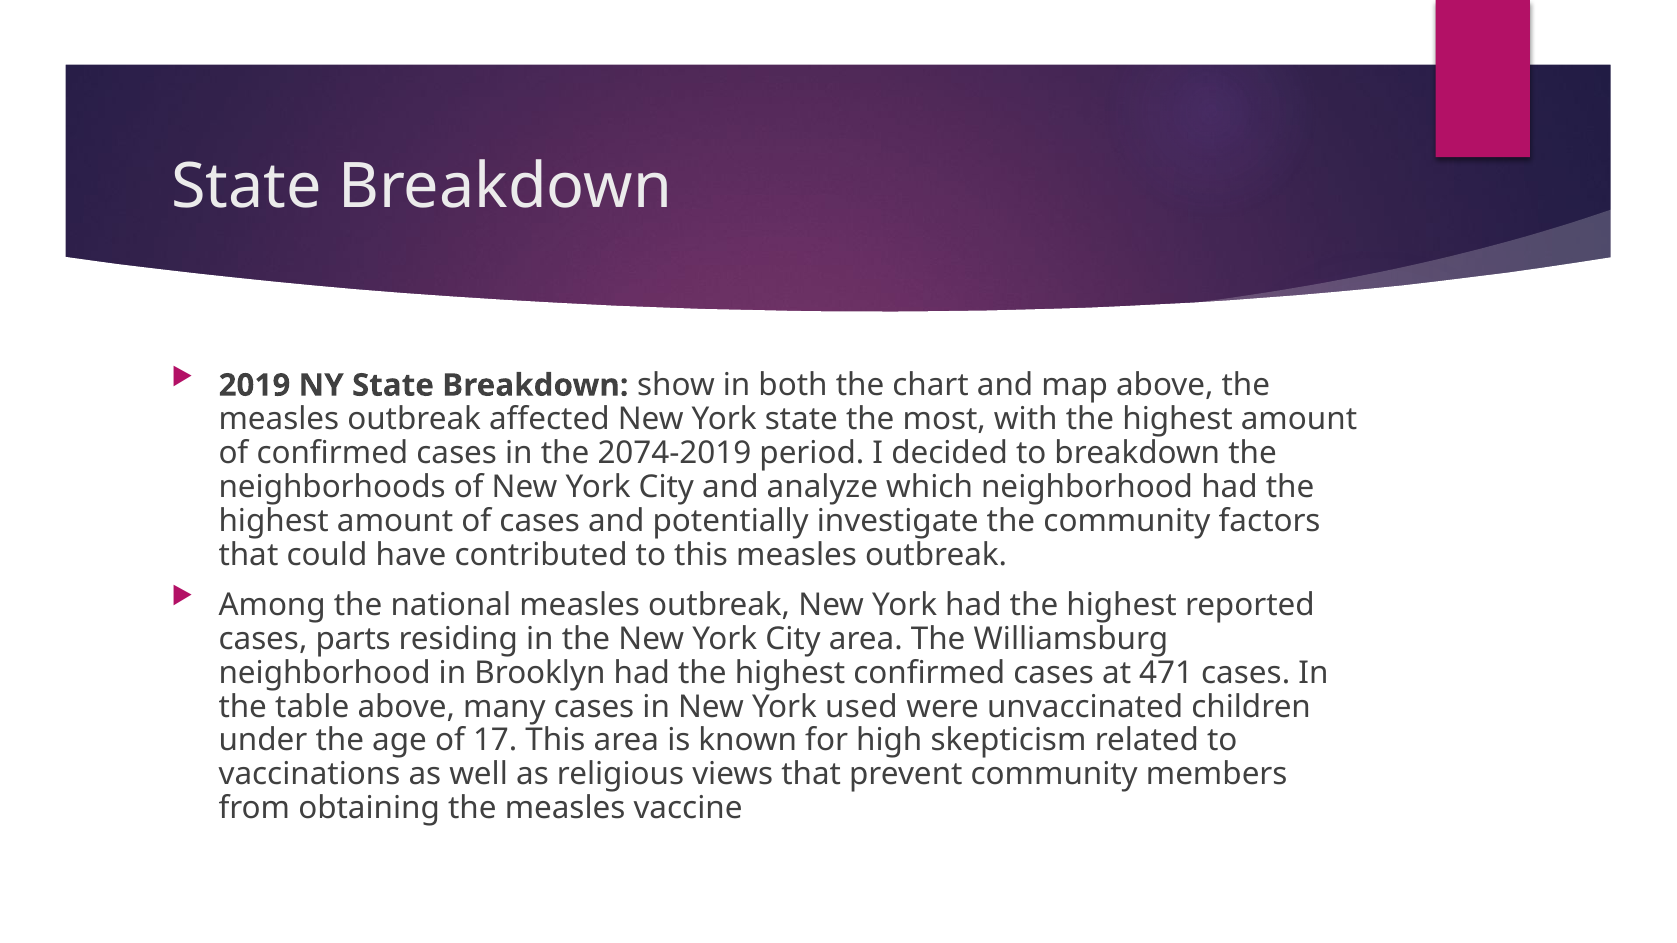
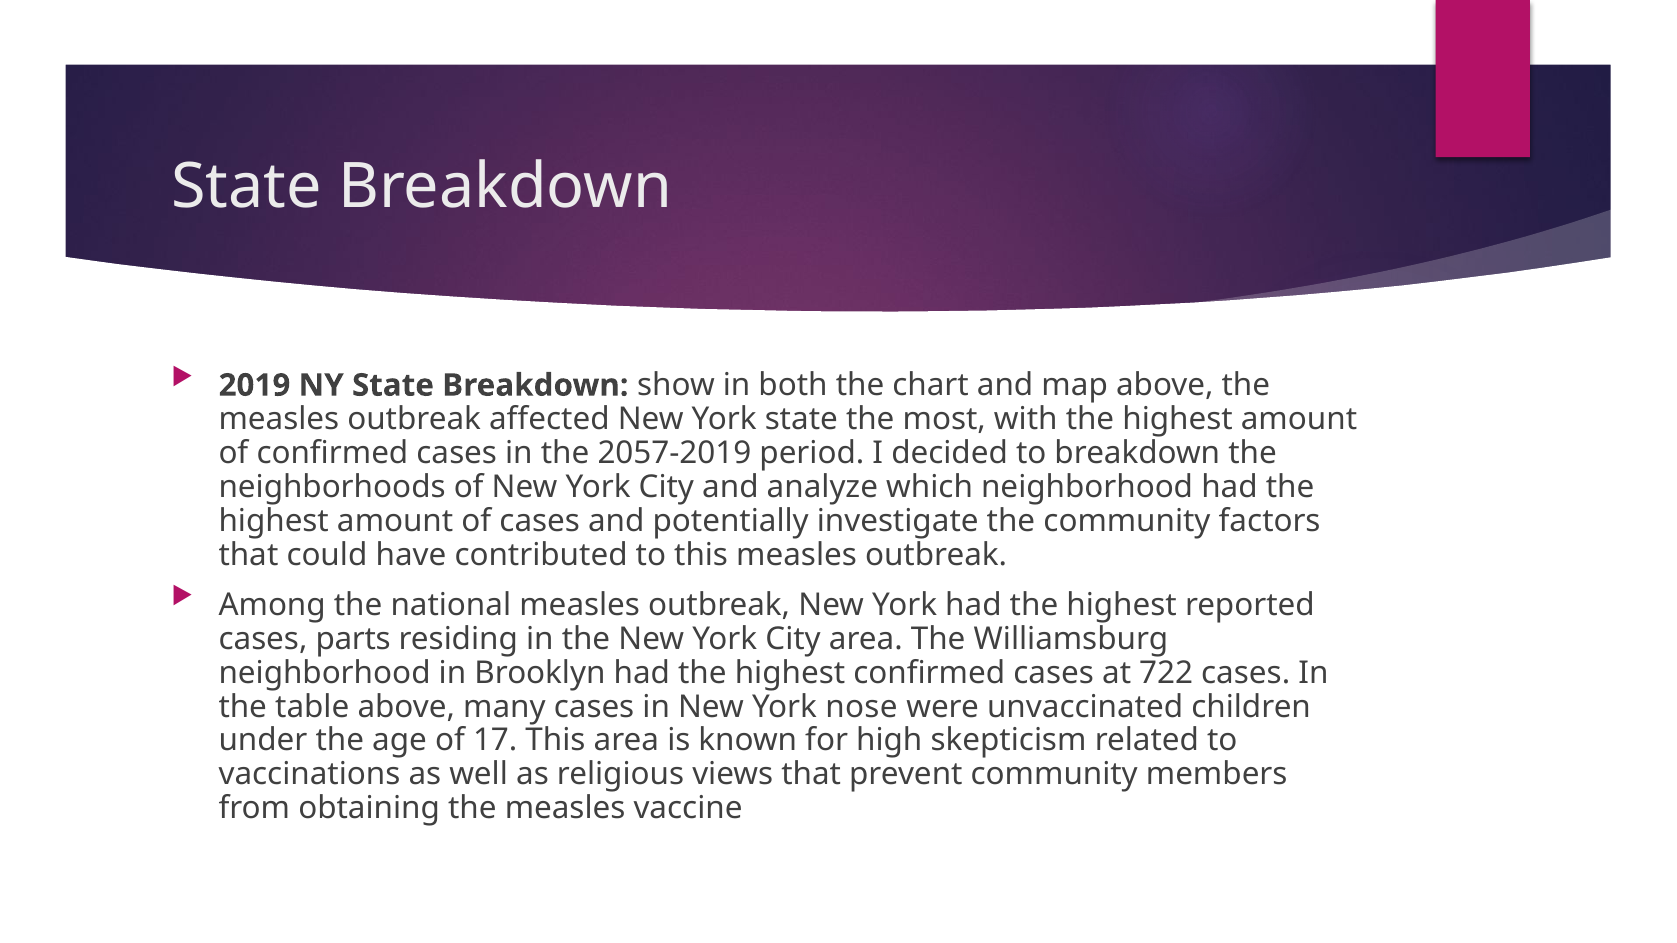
2074-2019: 2074-2019 -> 2057-2019 (674, 453)
471: 471 -> 722 (1166, 673)
used: used -> nose (861, 707)
